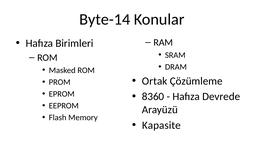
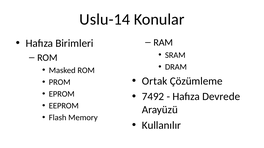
Byte-14: Byte-14 -> Uslu-14 (105, 19)
8360: 8360 -> 7492 (153, 97)
Kapasite: Kapasite -> Kullanılır (161, 126)
